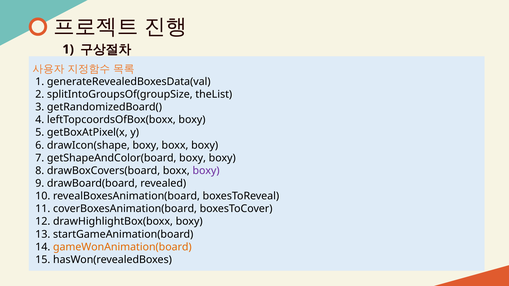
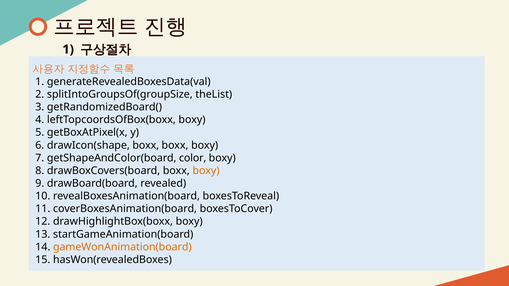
drawIcon(shape boxy: boxy -> boxx (146, 145)
getShapeAndColor(board boxy: boxy -> color (193, 158)
boxy colour: purple -> orange (206, 171)
